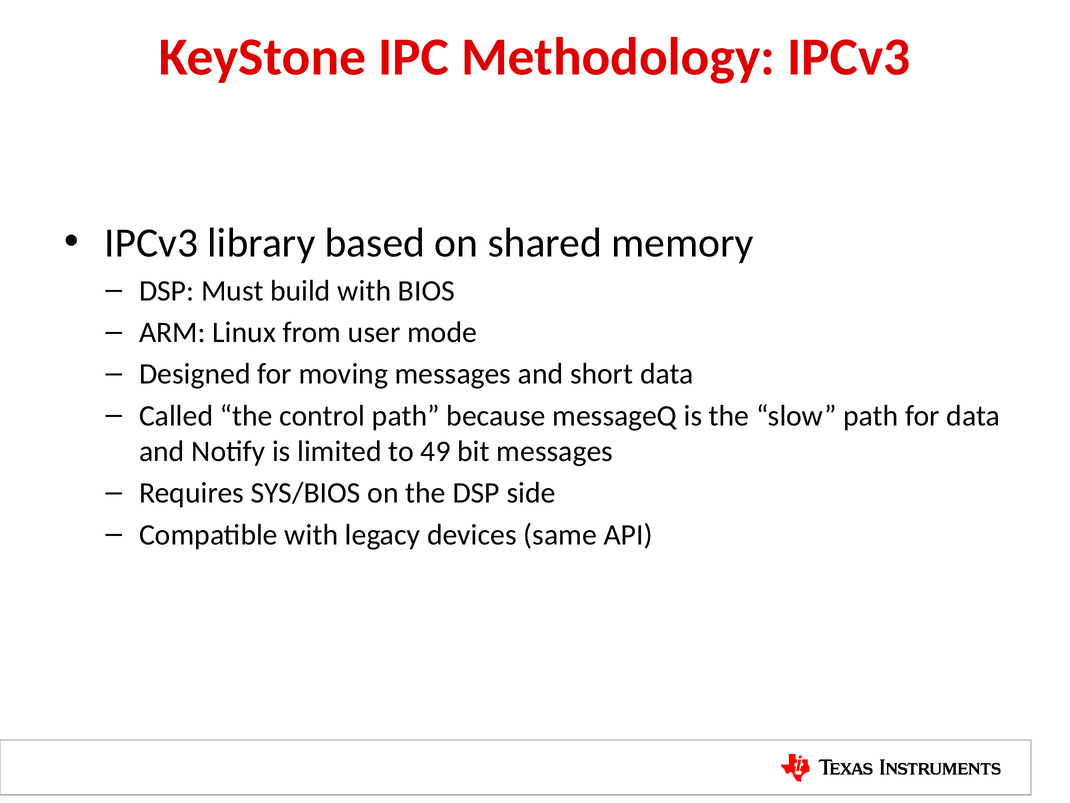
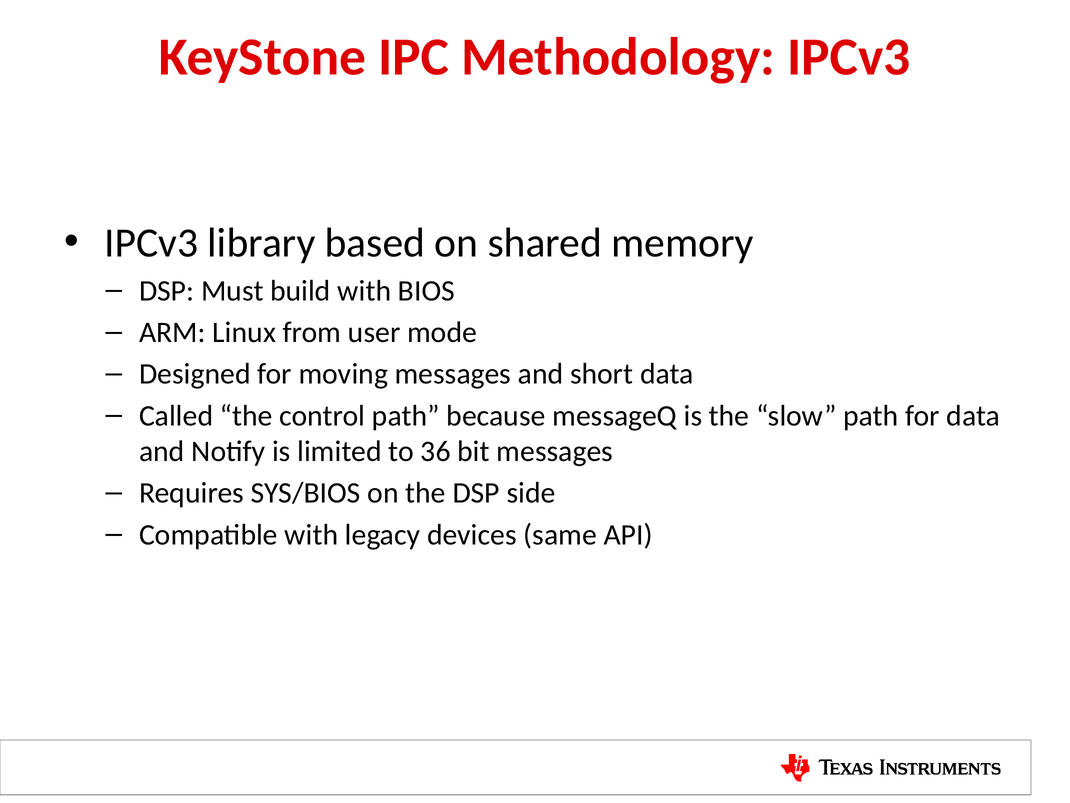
49: 49 -> 36 (435, 451)
